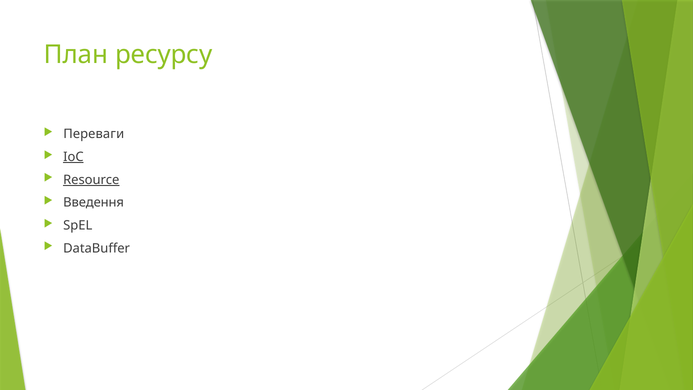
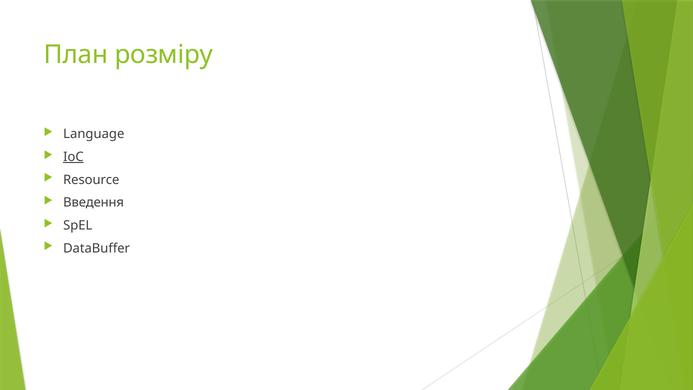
ресурсу: ресурсу -> розміру (164, 55)
Переваги: Переваги -> Language (94, 134)
Resource underline: present -> none (91, 180)
